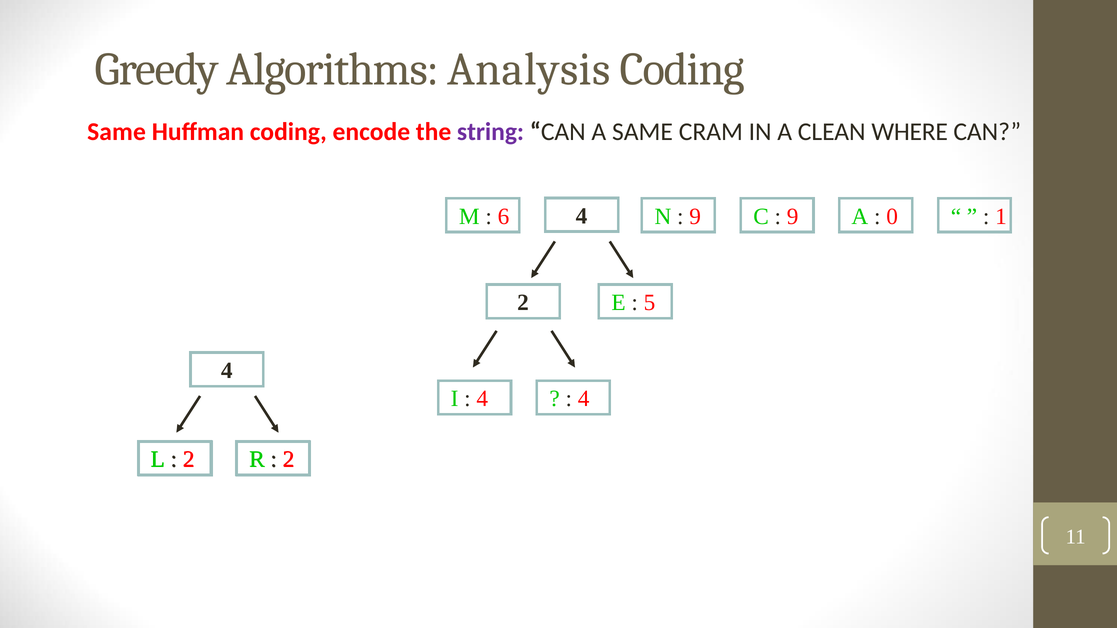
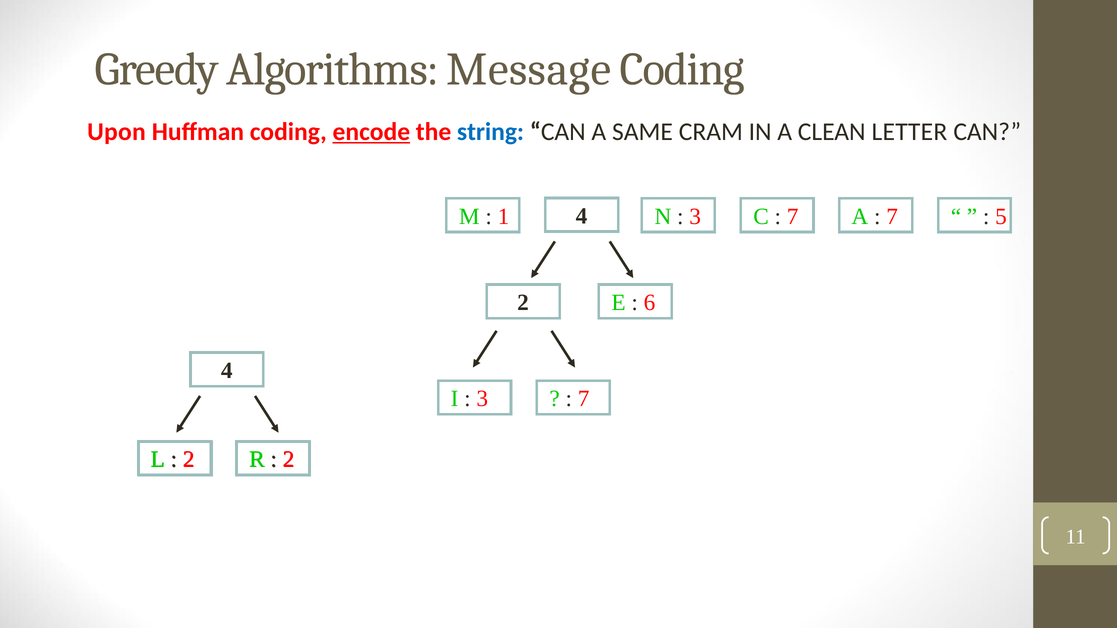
Analysis: Analysis -> Message (529, 70)
Same: Same -> Upon (116, 132)
encode underline: none -> present (371, 132)
string colour: purple -> blue (491, 132)
WHERE: WHERE -> LETTER (909, 132)
6: 6 -> 1 (503, 216)
9: 9 -> 3 (695, 216)
9: 9 -> 7 (793, 216)
0: 0 -> 7 (892, 216)
1: 1 -> 5 (1001, 216)
5: 5 -> 6 (649, 303)
4: 4 -> 3 (482, 399)
4: 4 -> 7 (584, 399)
